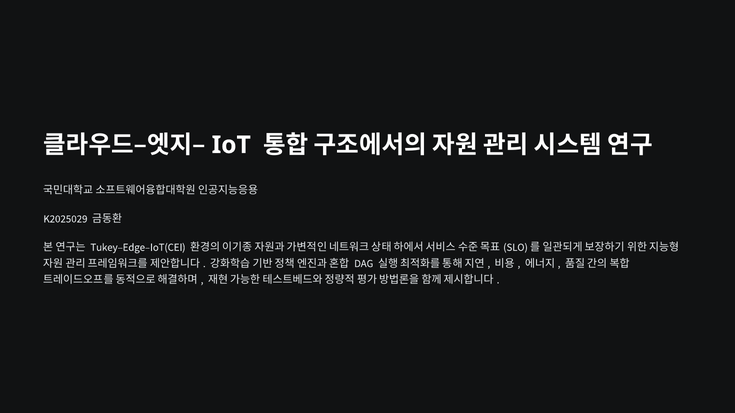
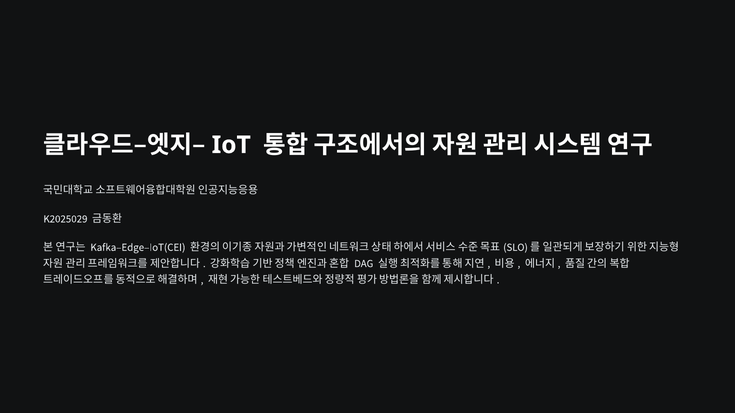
Tukey–Edge–IoT(CEI: Tukey–Edge–IoT(CEI -> Kafka–Edge–IoT(CEI (138, 248)
